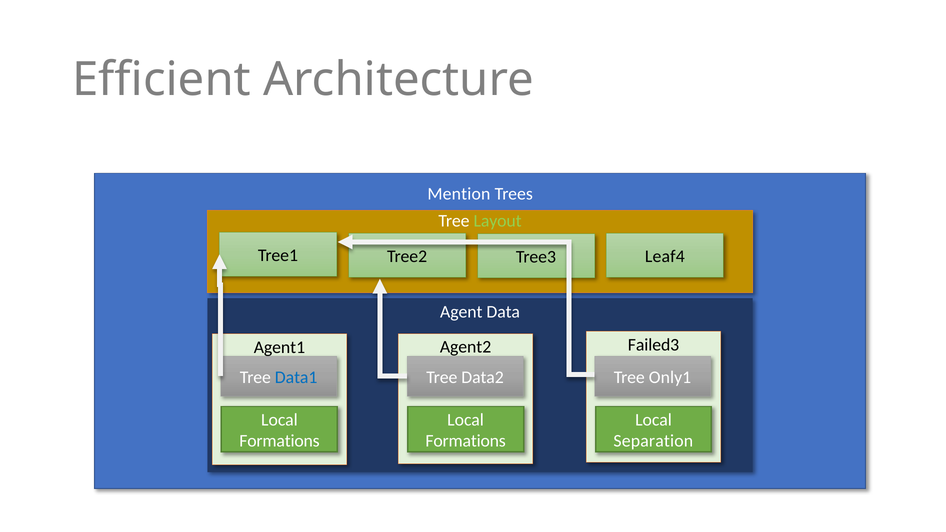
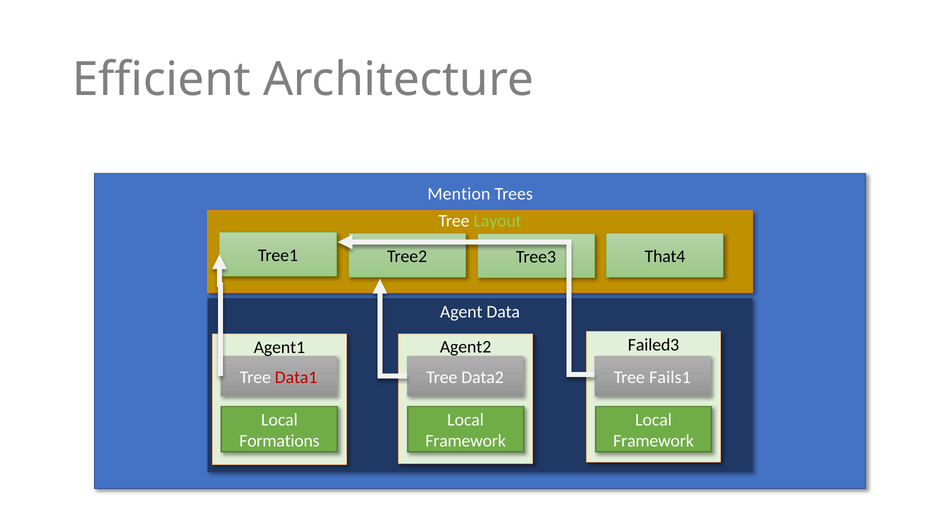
Leaf4: Leaf4 -> That4 (665, 257)
Data1 colour: blue -> red (296, 377)
Only1: Only1 -> Fails1 (670, 377)
Formations: Formations -> Framework (466, 441)
Separation: Separation -> Framework (654, 441)
